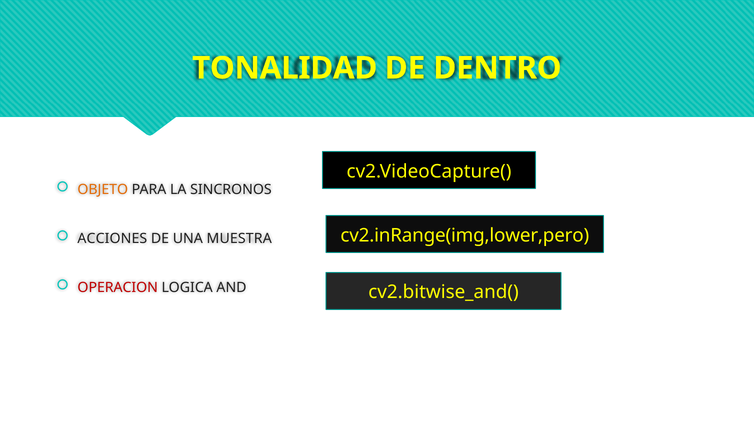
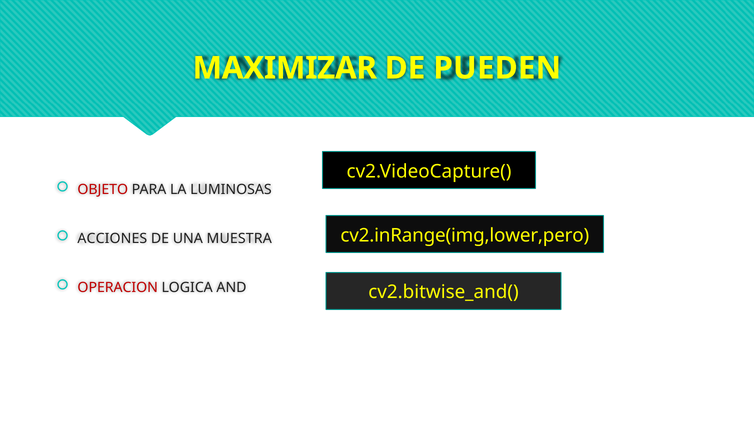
TONALIDAD: TONALIDAD -> MAXIMIZAR (285, 68)
DENTRO: DENTRO -> PUEDEN (497, 68)
OBJETO colour: orange -> red (103, 190)
SINCRONOS: SINCRONOS -> LUMINOSAS (231, 190)
